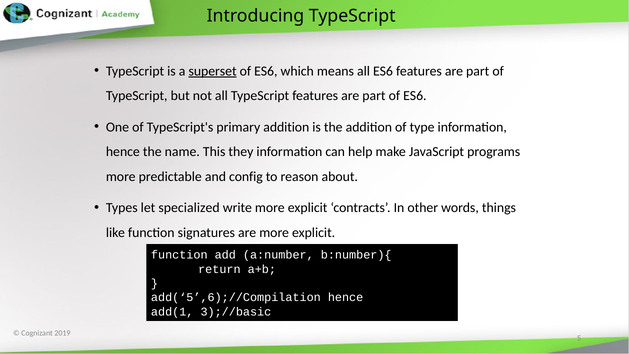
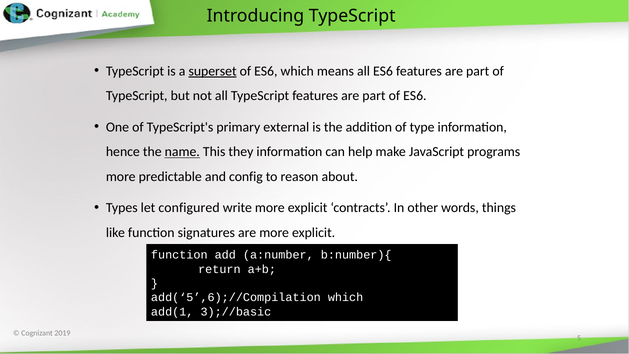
primary addition: addition -> external (286, 127)
name underline: none -> present (182, 152)
specialized: specialized -> configured (189, 208)
add(‘5’,6);//Compilation hence: hence -> which (346, 297)
